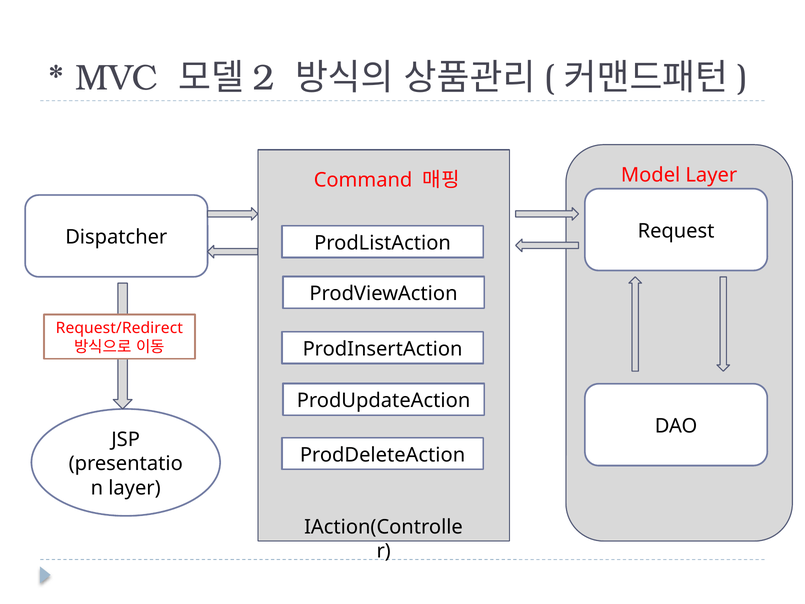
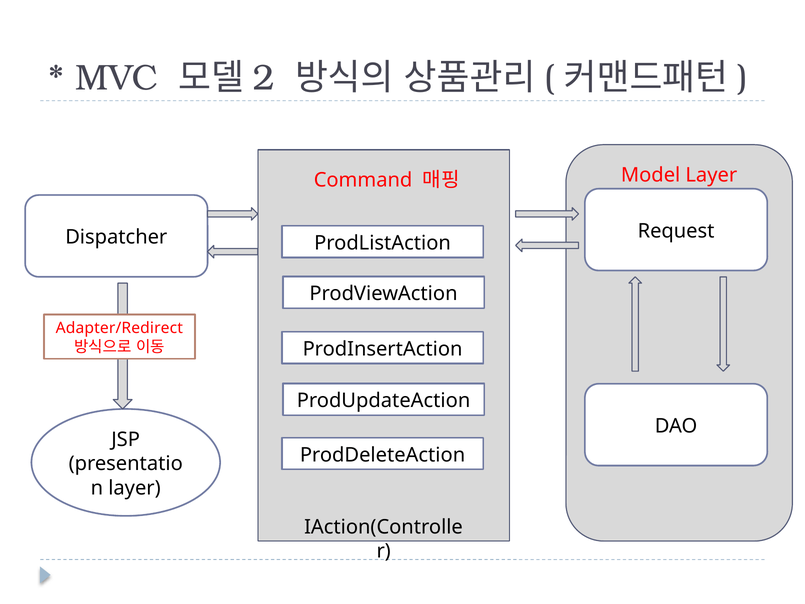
Request/Redirect: Request/Redirect -> Adapter/Redirect (119, 328)
